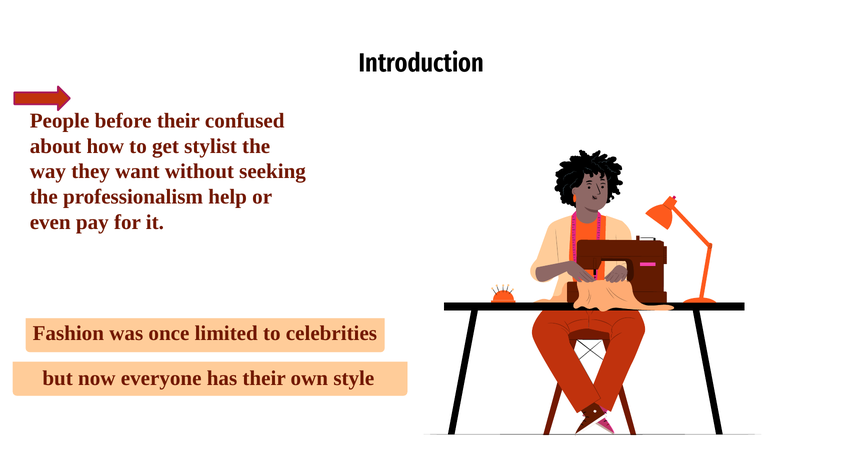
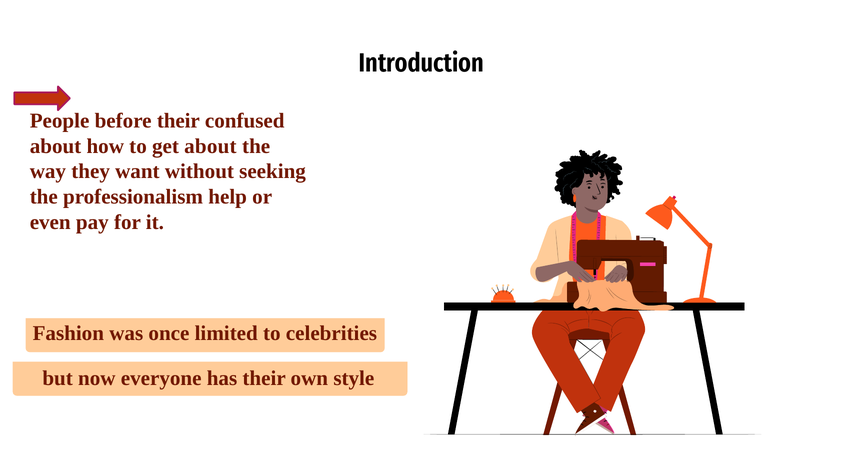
get stylist: stylist -> about (210, 146)
